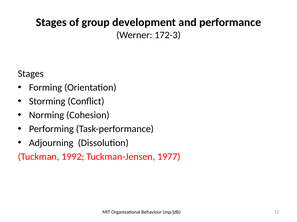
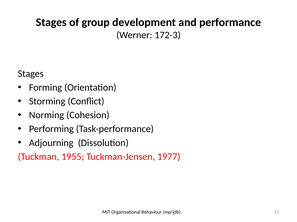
1992: 1992 -> 1955 (73, 157)
